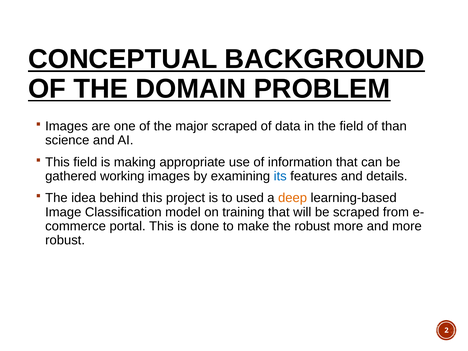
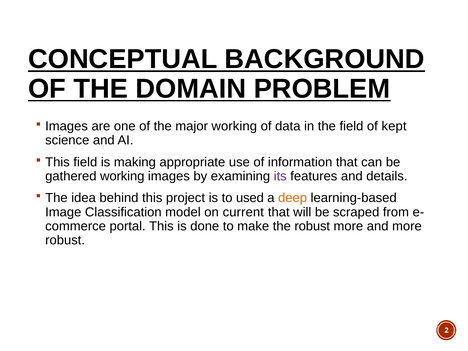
major scraped: scraped -> working (234, 126)
than: than -> kept (394, 126)
its colour: blue -> purple (280, 176)
training: training -> current (243, 212)
